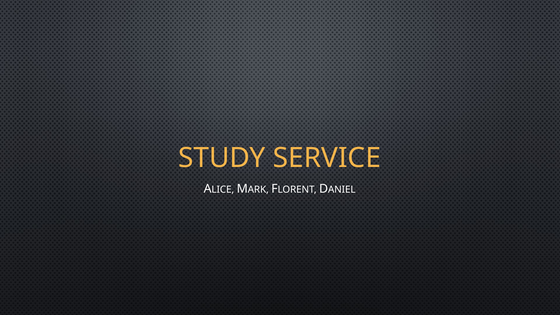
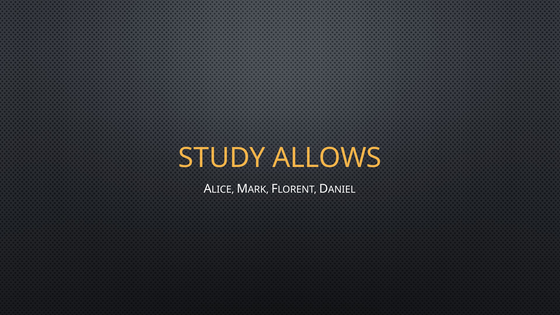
SERVICE: SERVICE -> ALLOWS (327, 158)
